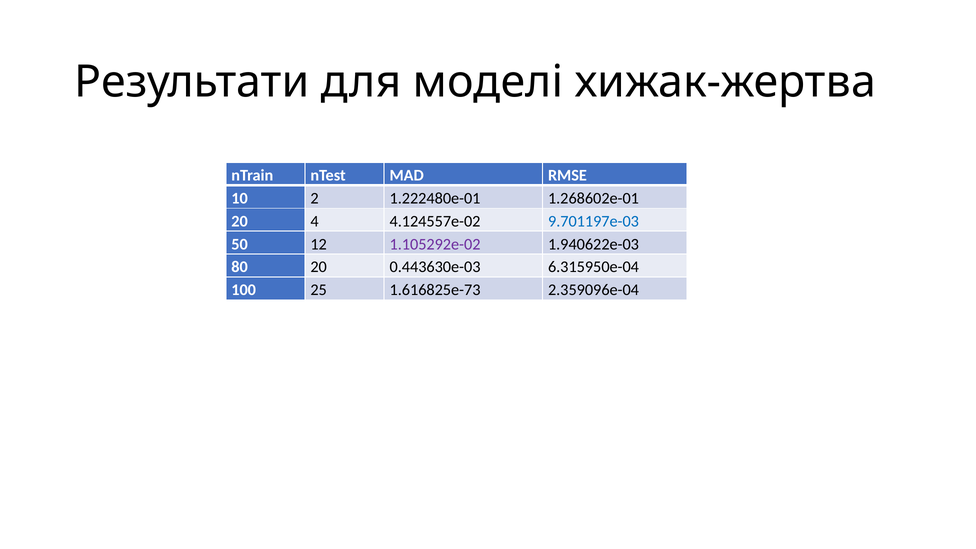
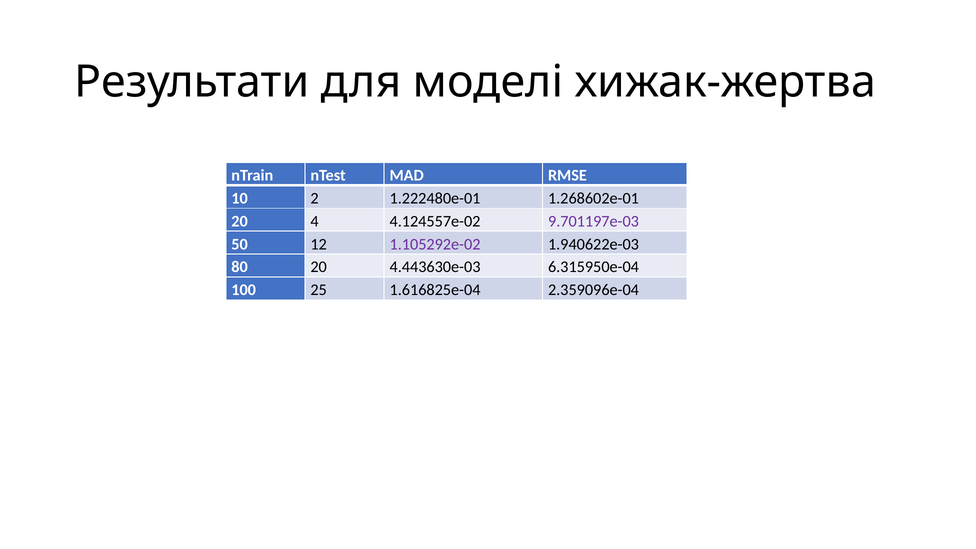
9.701197e-03 colour: blue -> purple (594, 221)
0.443630e-03: 0.443630e-03 -> 4.443630e-03 (435, 267)
1.616825e-73: 1.616825e-73 -> 1.616825e-04 (435, 290)
